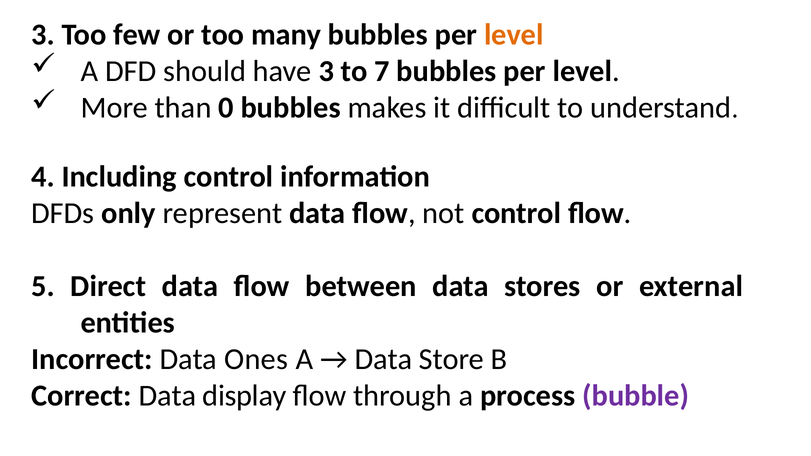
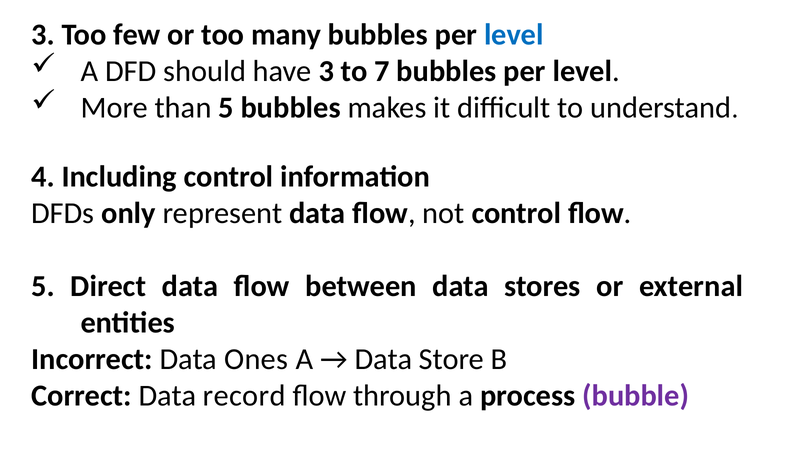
level colour: orange -> blue (514, 35)
than 0: 0 -> 5 (226, 108)
display: display -> record (244, 396)
